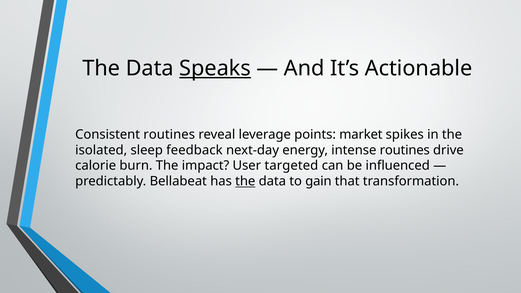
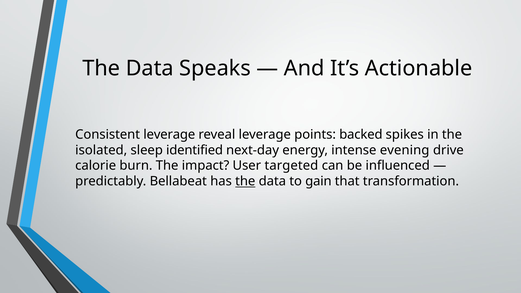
Speaks underline: present -> none (215, 68)
Consistent routines: routines -> leverage (169, 134)
market: market -> backed (361, 134)
feedback: feedback -> identified (195, 150)
intense routines: routines -> evening (405, 150)
